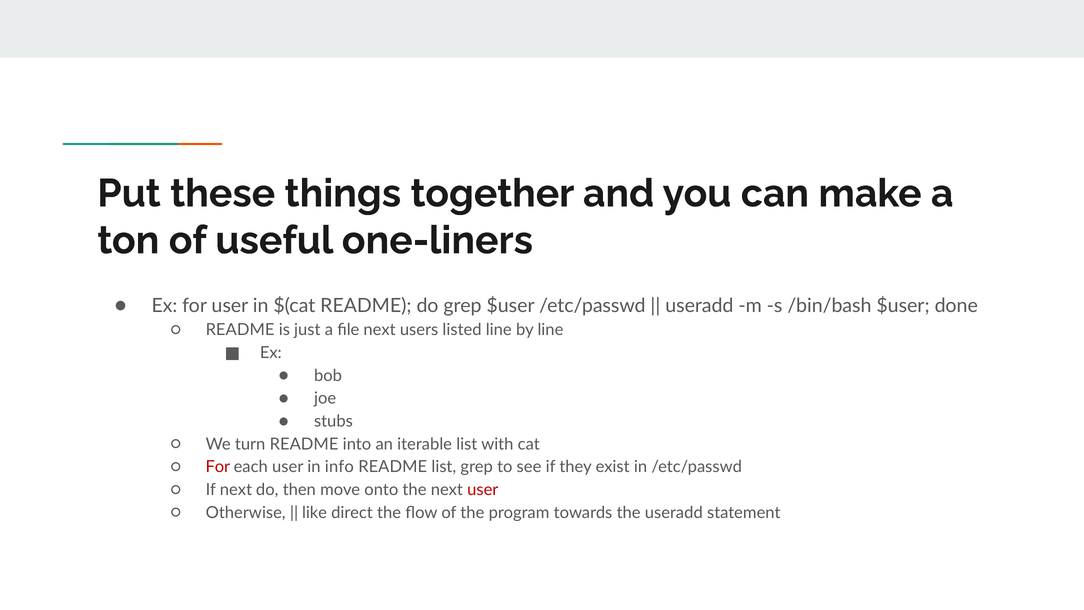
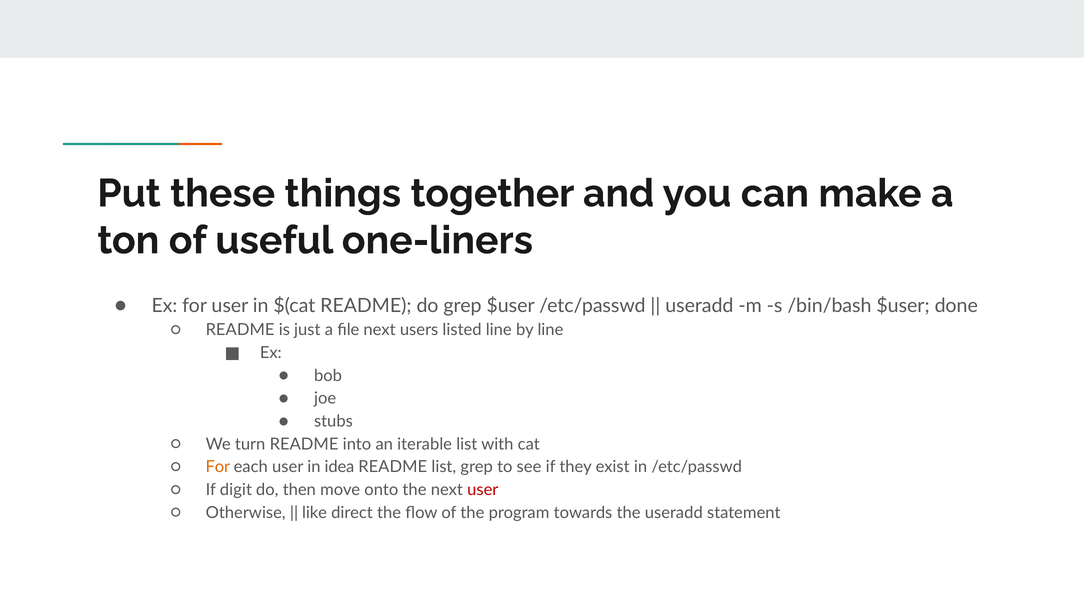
For colour: red -> orange (218, 467)
info: info -> idea (339, 467)
If next: next -> digit (236, 490)
